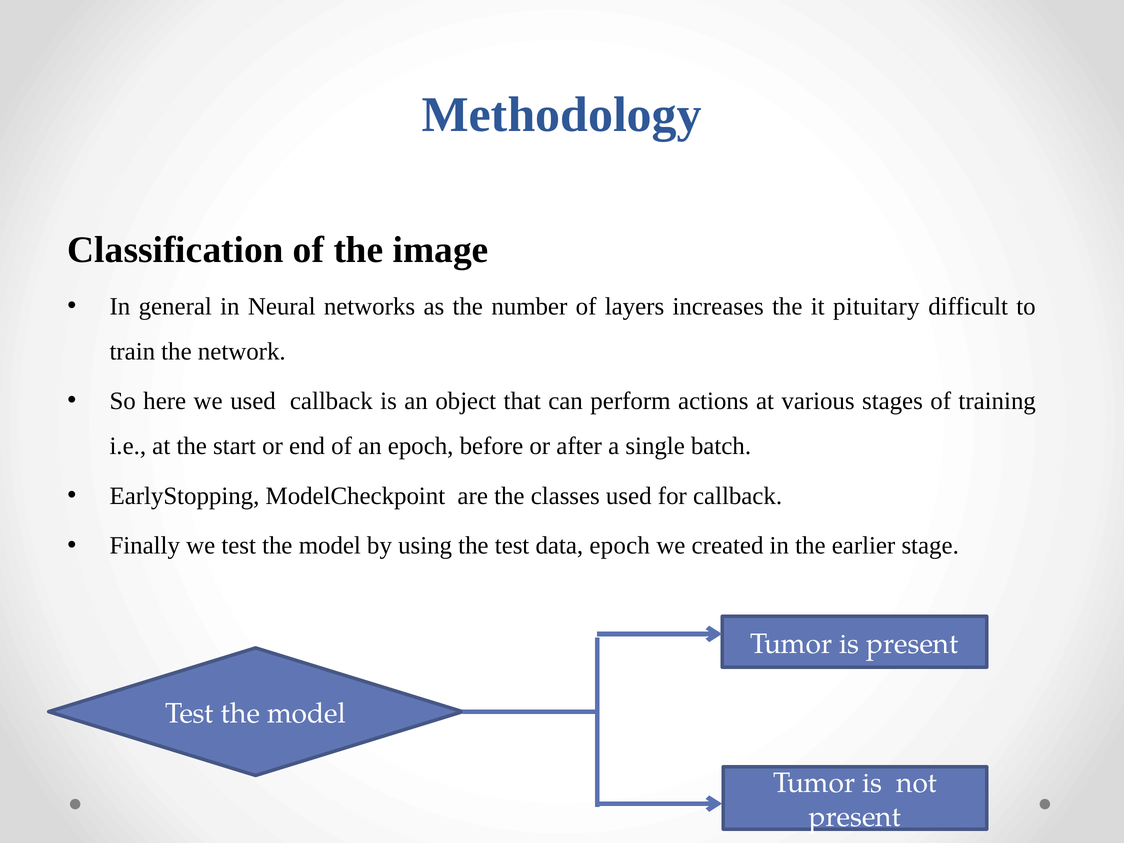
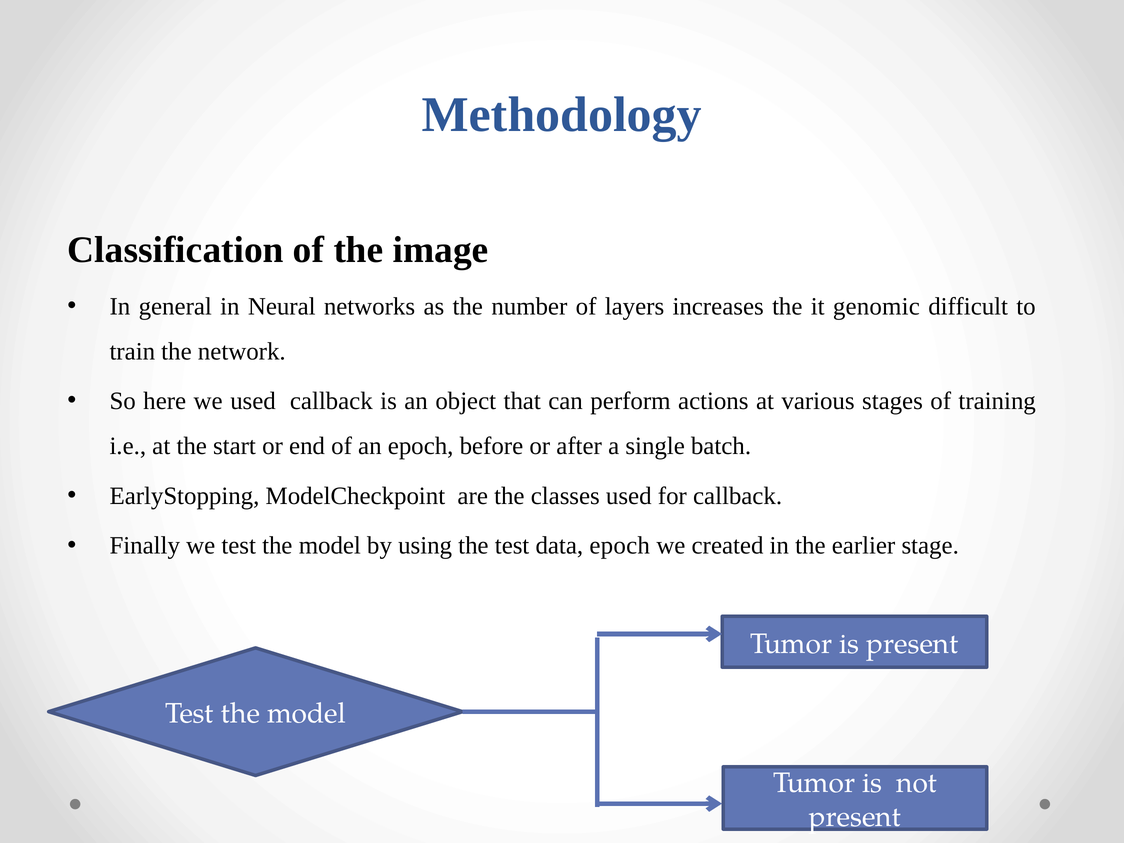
pituitary: pituitary -> genomic (876, 306)
